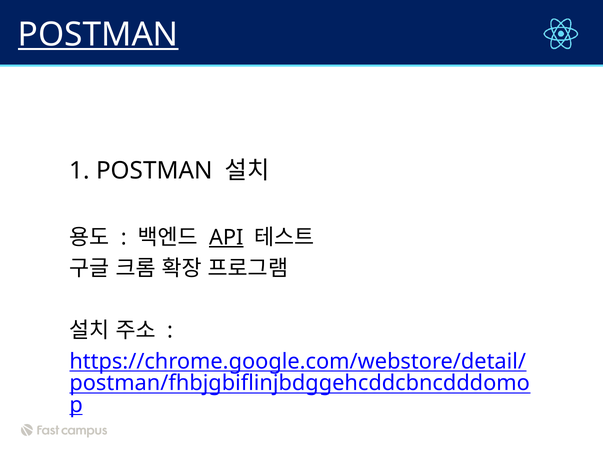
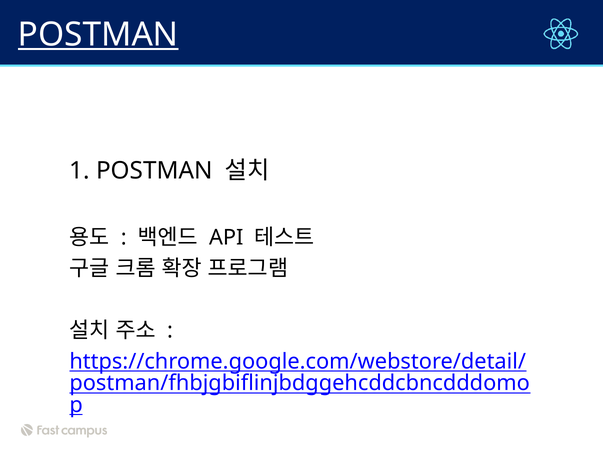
API underline: present -> none (226, 238)
